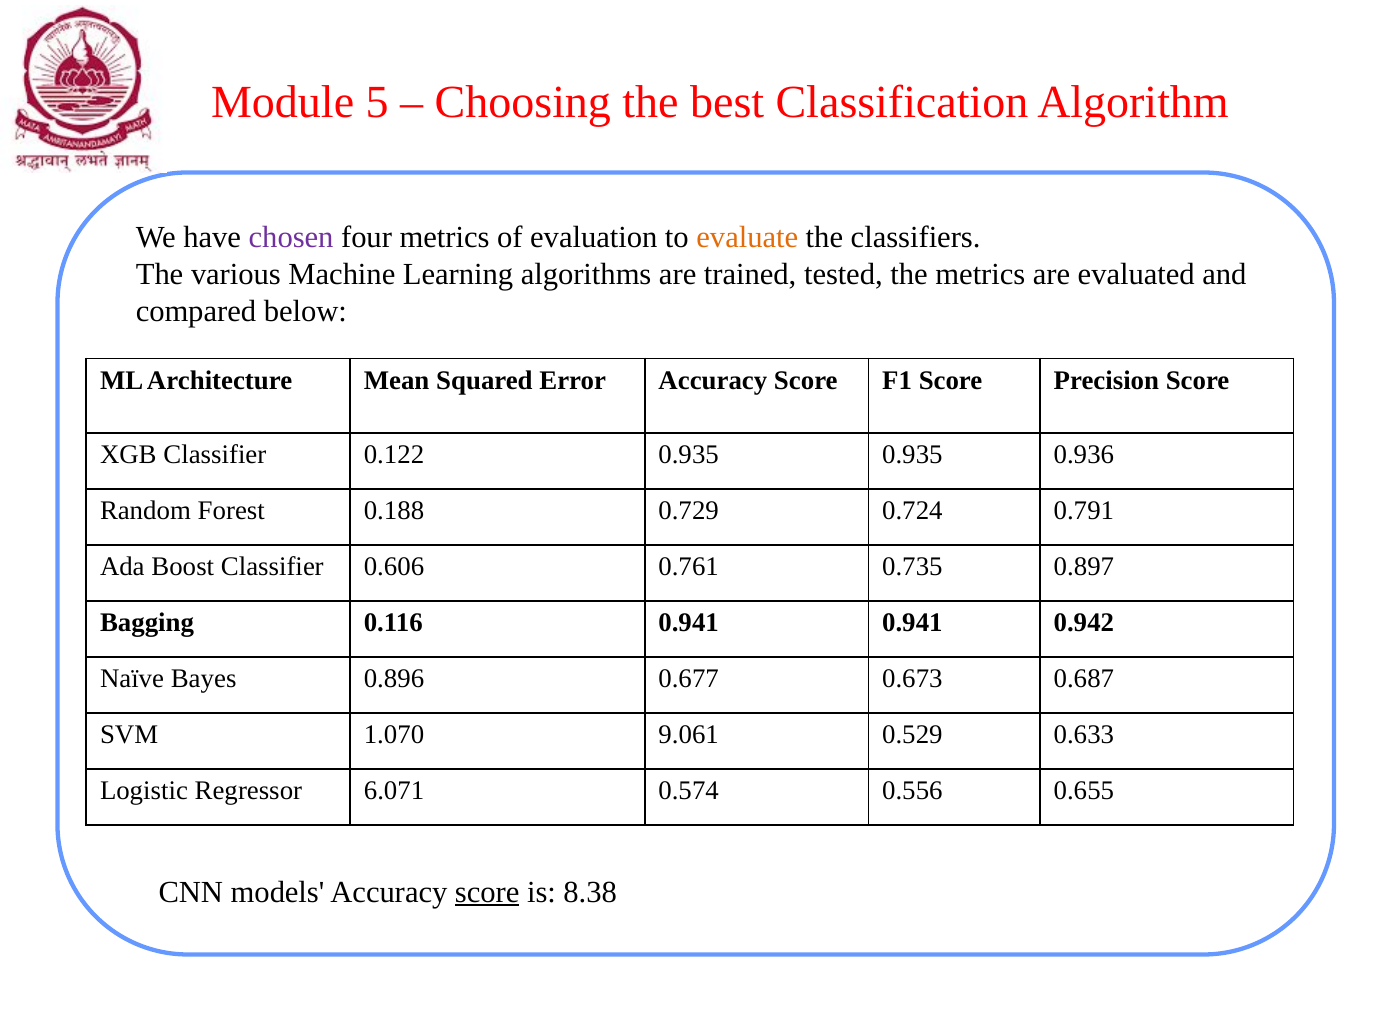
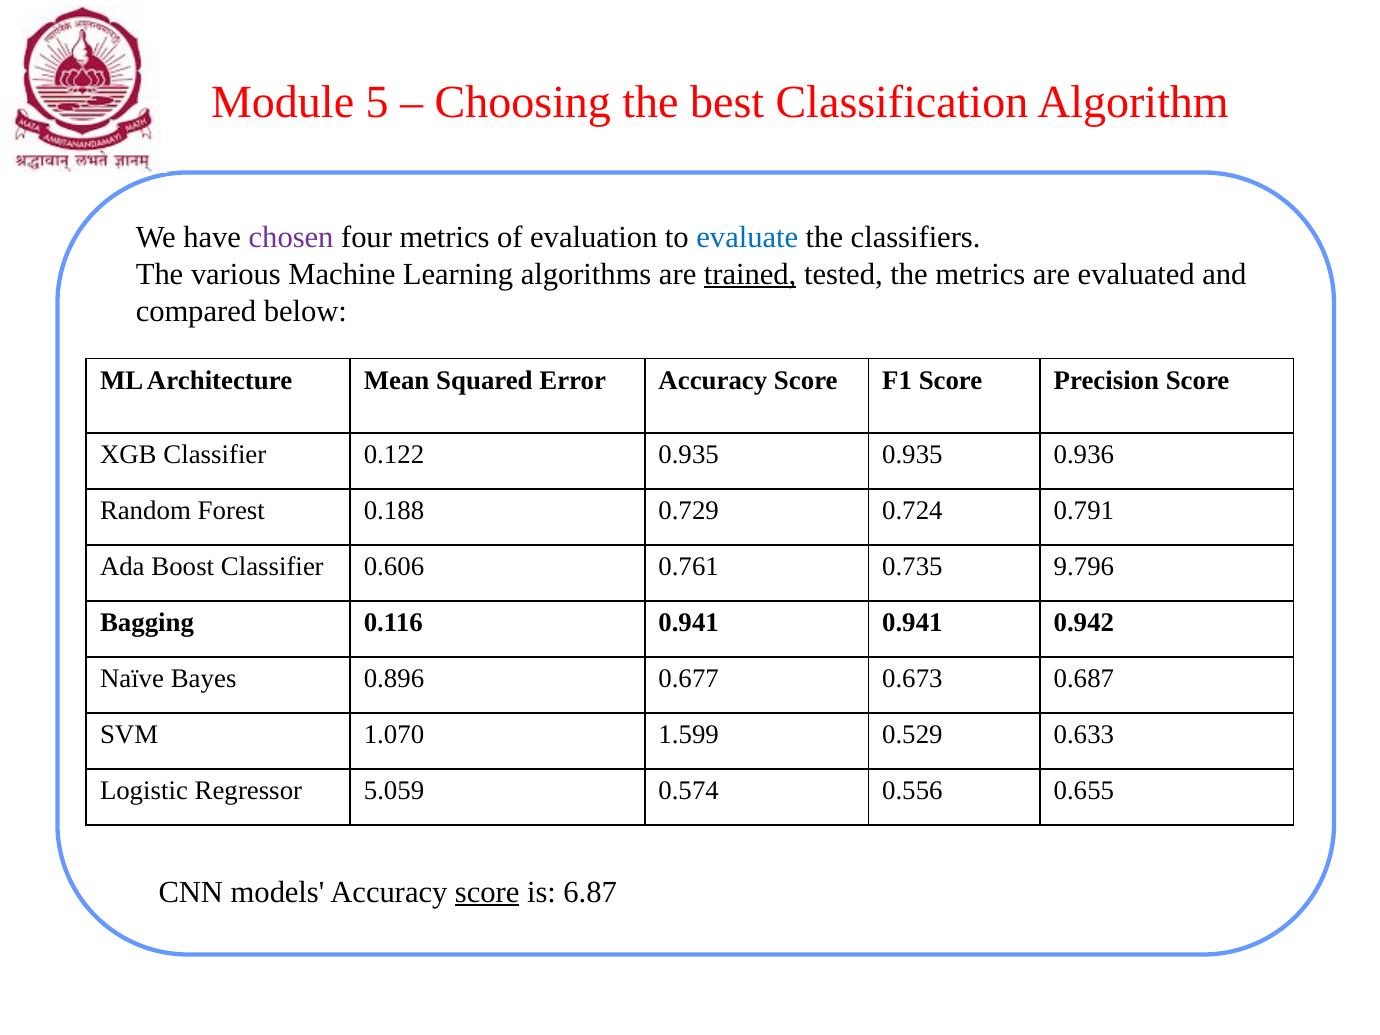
evaluate colour: orange -> blue (747, 237)
trained underline: none -> present (750, 274)
0.897: 0.897 -> 9.796 (1084, 567)
9.061: 9.061 -> 1.599 (689, 735)
6.071: 6.071 -> 5.059 (394, 791)
8.38: 8.38 -> 6.87 (590, 892)
